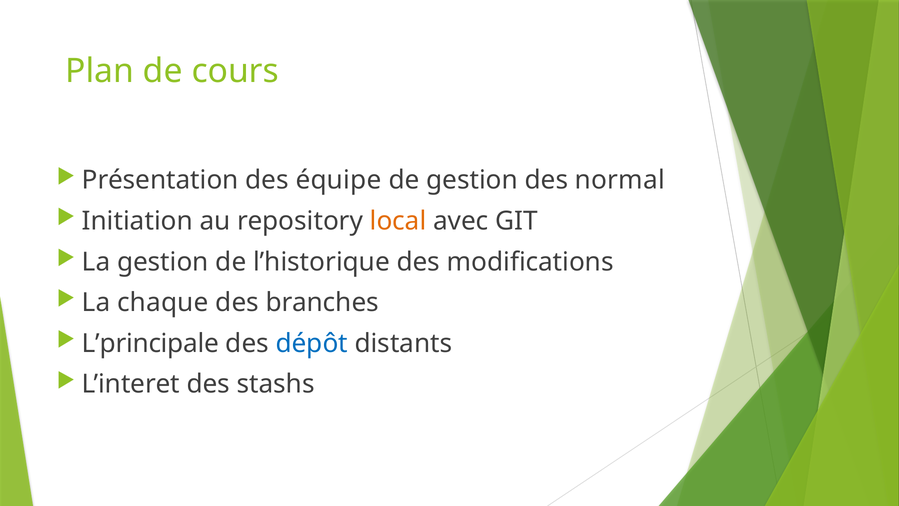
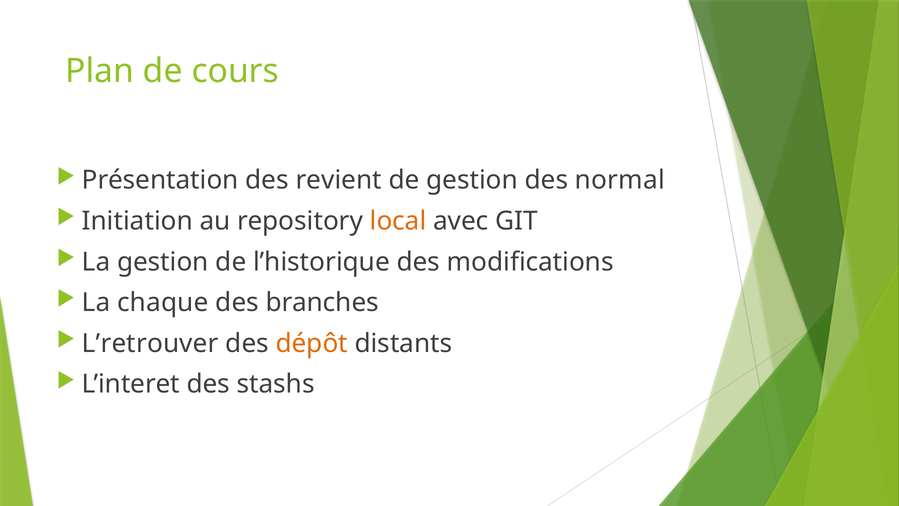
équipe: équipe -> revient (339, 180)
L’principale: L’principale -> L’retrouver (150, 343)
dépôt colour: blue -> orange (312, 343)
